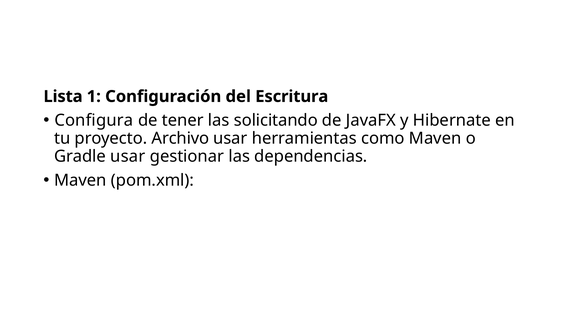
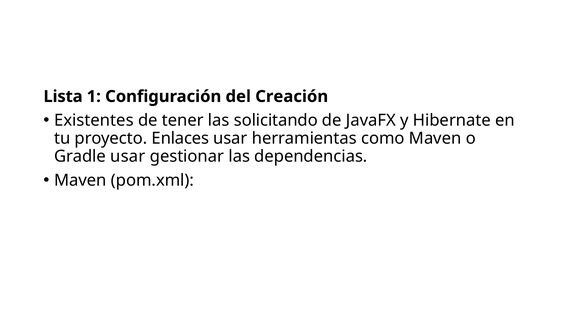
Escritura: Escritura -> Creación (292, 96)
Configura: Configura -> Existentes (94, 120)
Archivo: Archivo -> Enlaces (180, 138)
